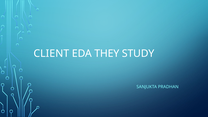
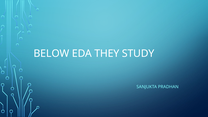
CLIENT: CLIENT -> BELOW (51, 53)
